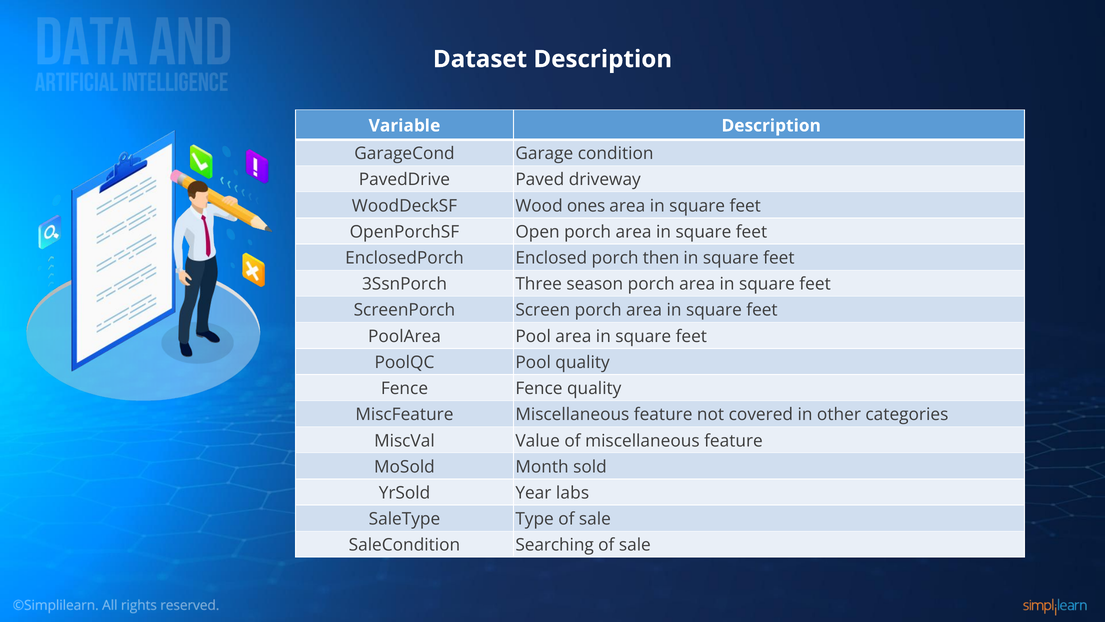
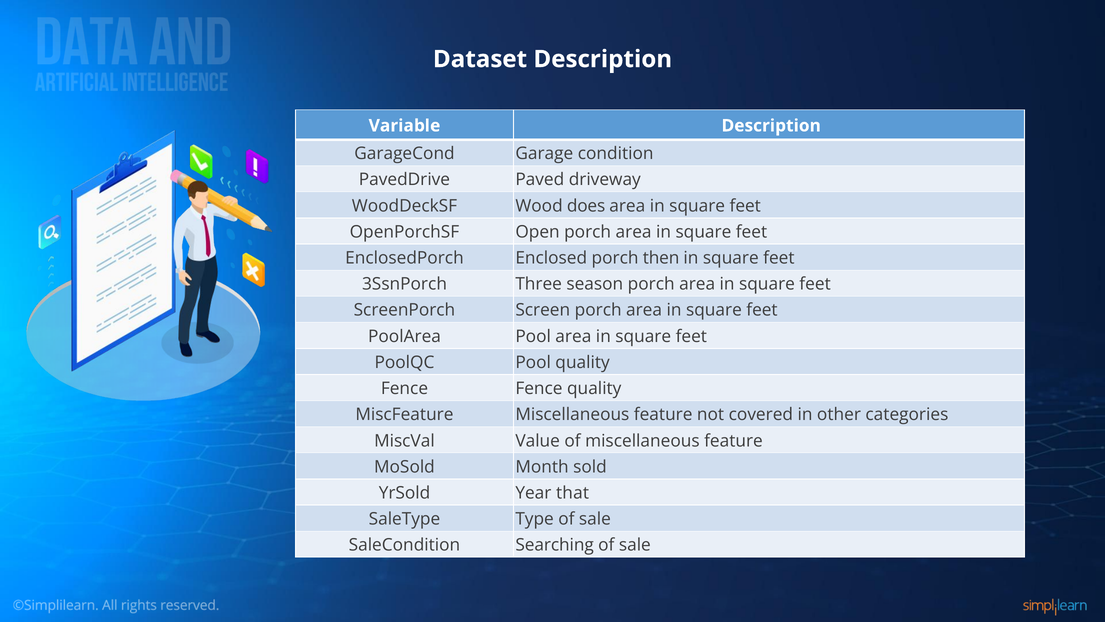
ones: ones -> does (586, 206)
labs: labs -> that (573, 493)
